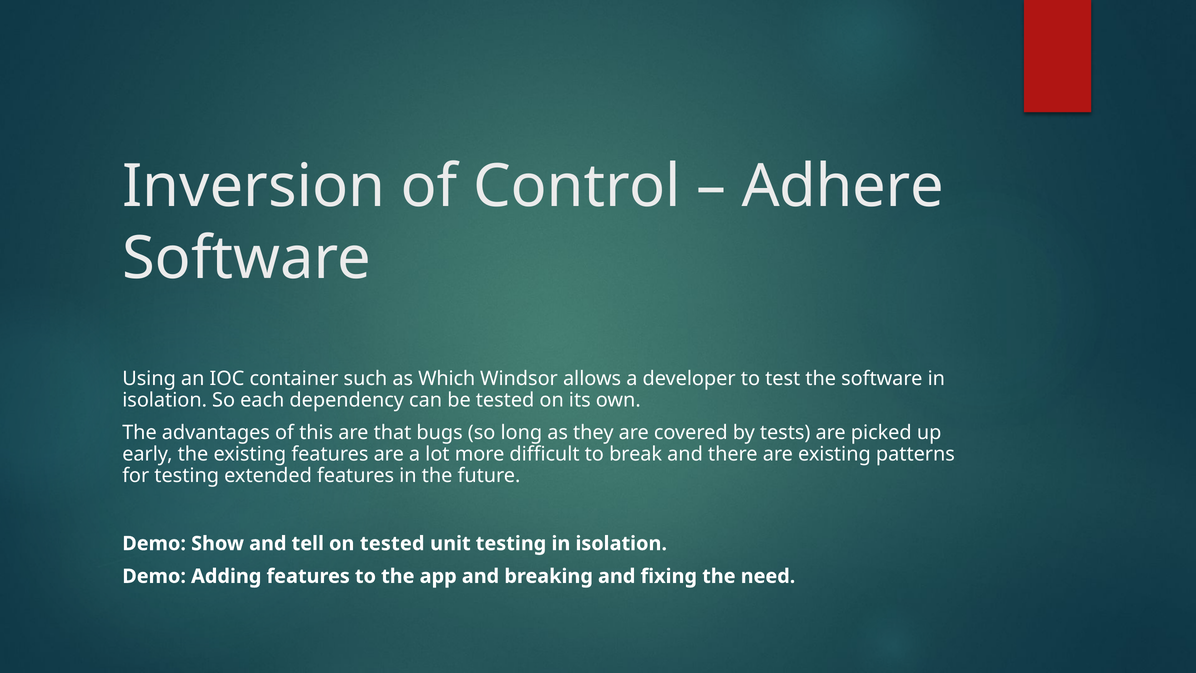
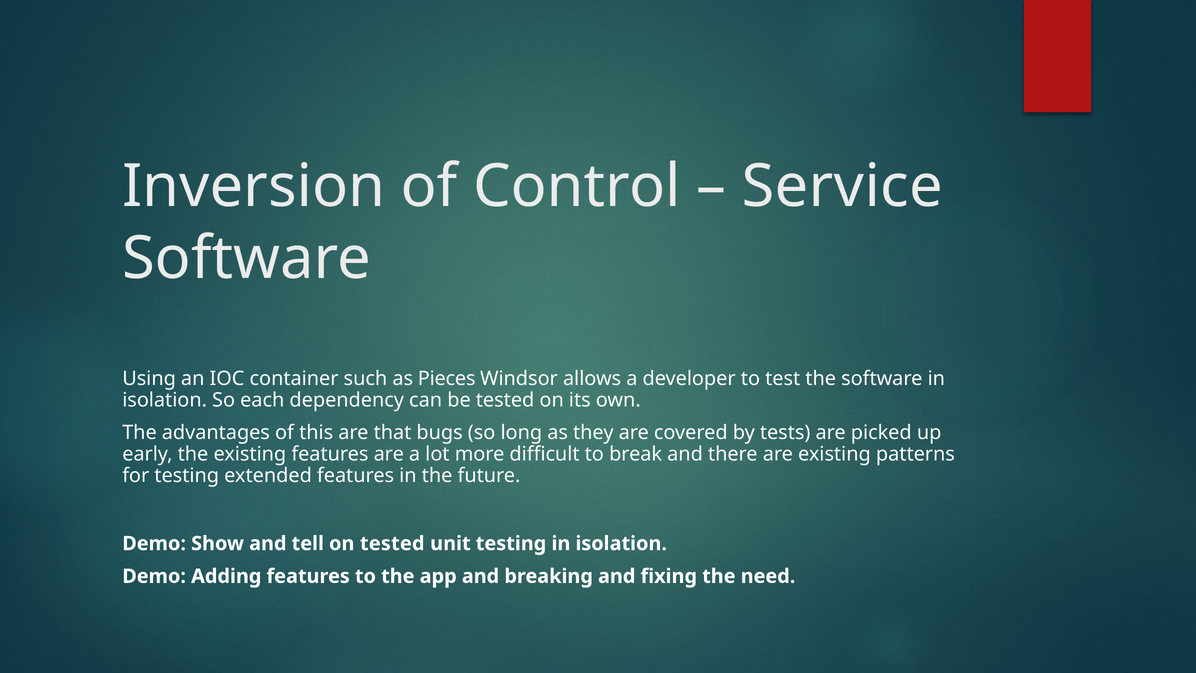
Adhere: Adhere -> Service (842, 187)
Which: Which -> Pieces (447, 378)
